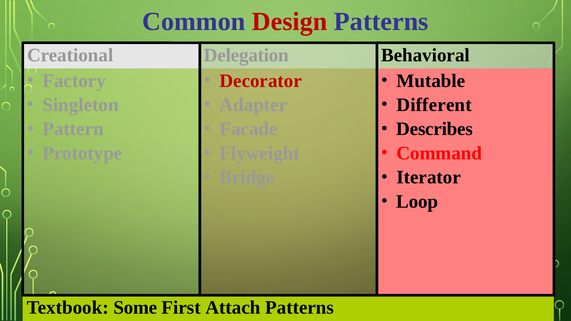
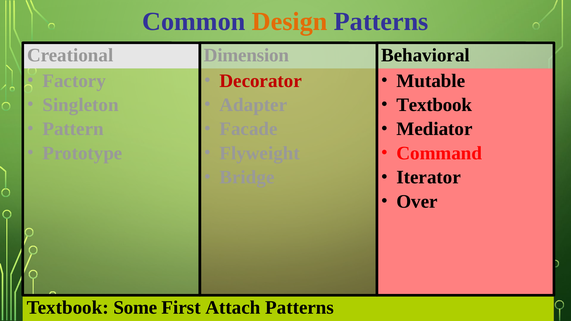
Design colour: red -> orange (290, 21)
Delegation: Delegation -> Dimension (246, 55)
Different: Different -> Textbook (434, 105)
Describes: Describes -> Mediator (435, 129)
Loop: Loop -> Over (417, 202)
